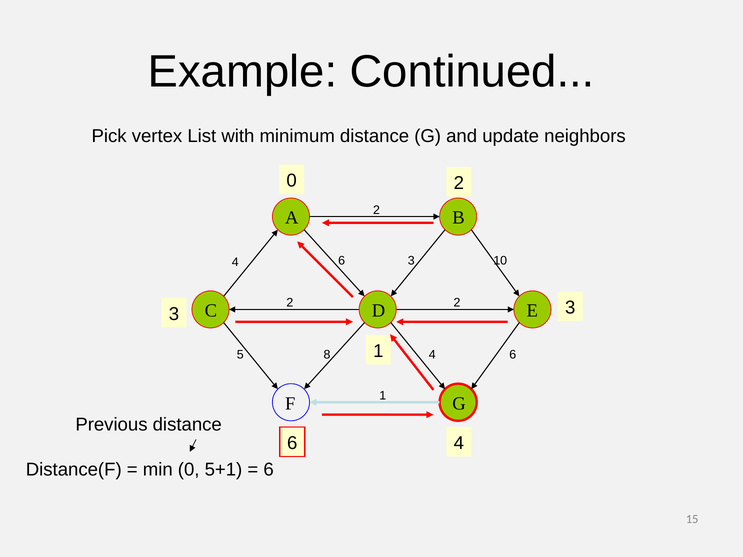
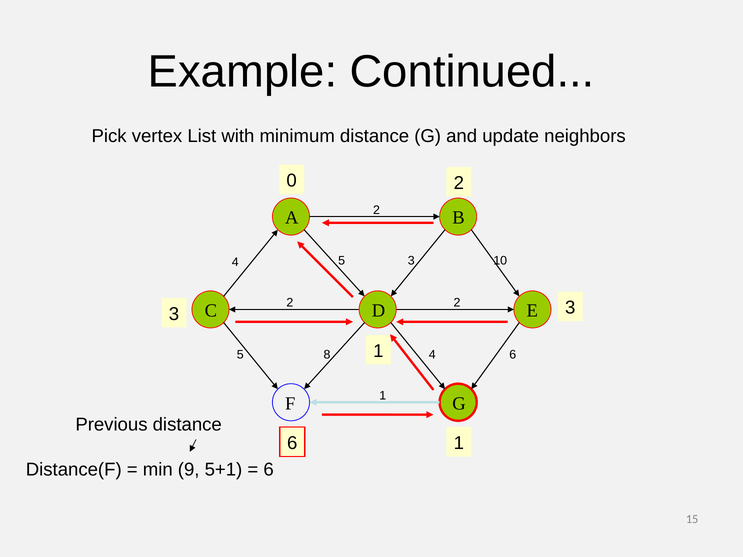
4 6: 6 -> 5 (342, 261)
4: 4 -> 1 (459, 443)
min 0: 0 -> 9 (189, 470)
